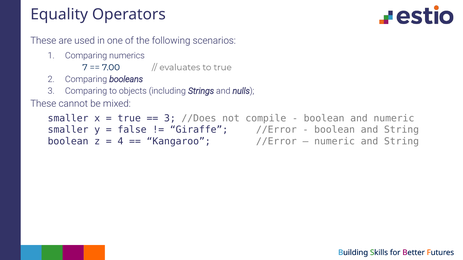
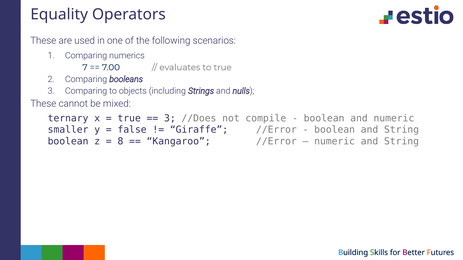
smaller: smaller -> ternary (68, 118)
4: 4 -> 8 (120, 142)
